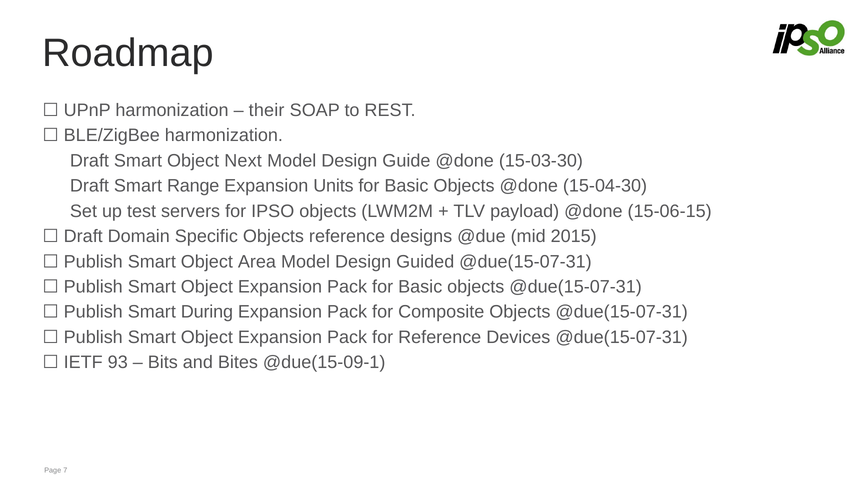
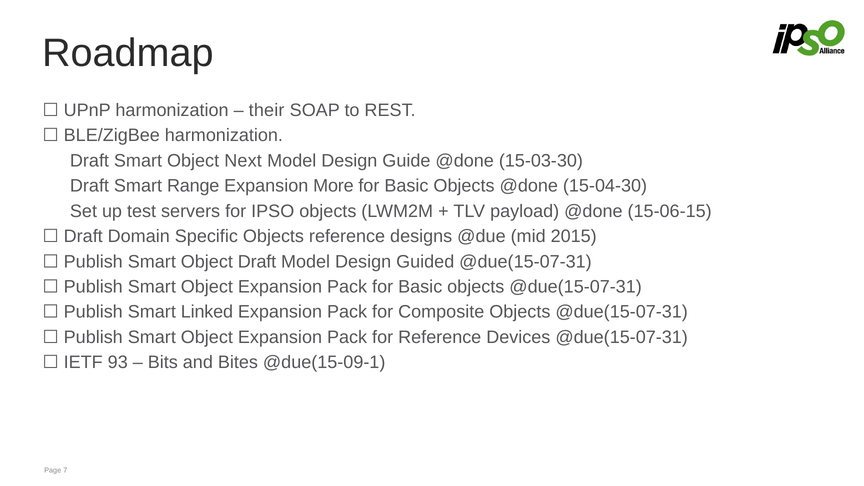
Units: Units -> More (333, 186)
Object Area: Area -> Draft (257, 262)
During: During -> Linked (207, 312)
